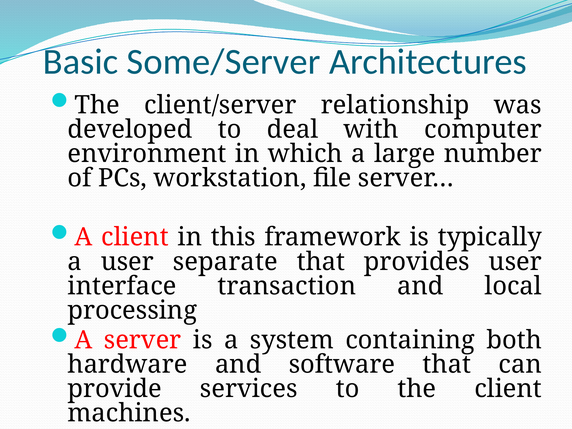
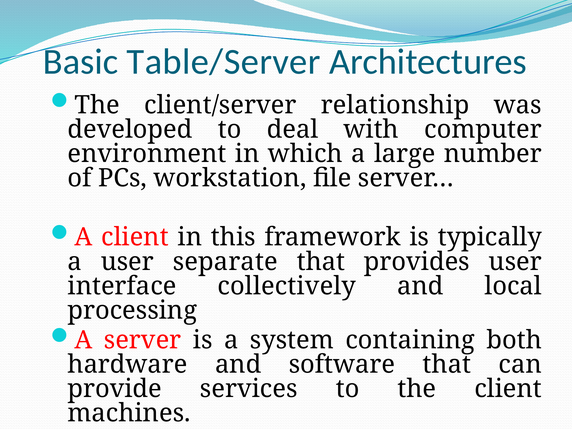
Some/Server: Some/Server -> Table/Server (224, 62)
transaction: transaction -> collectively (287, 286)
